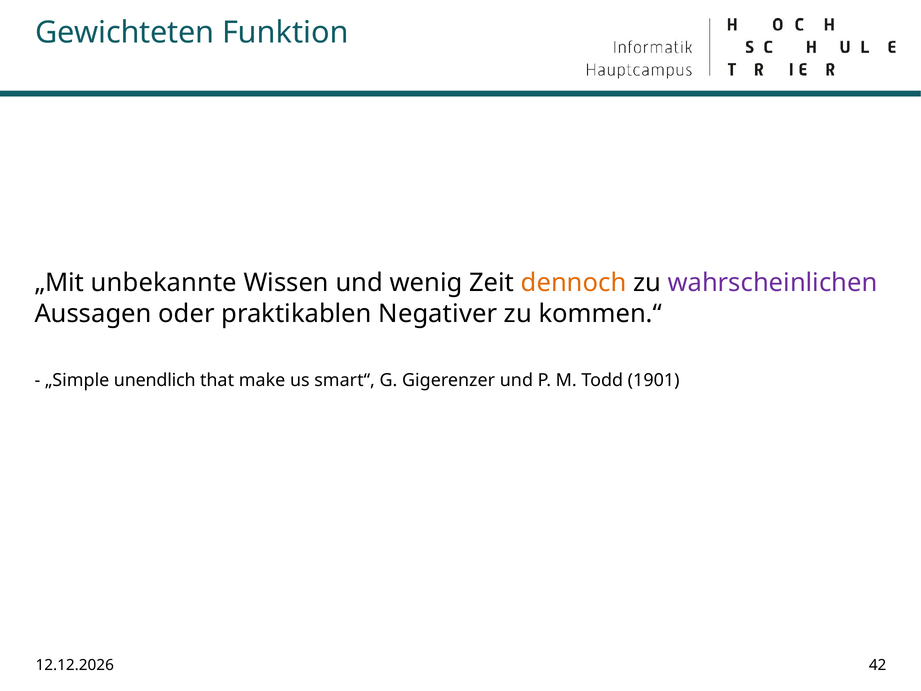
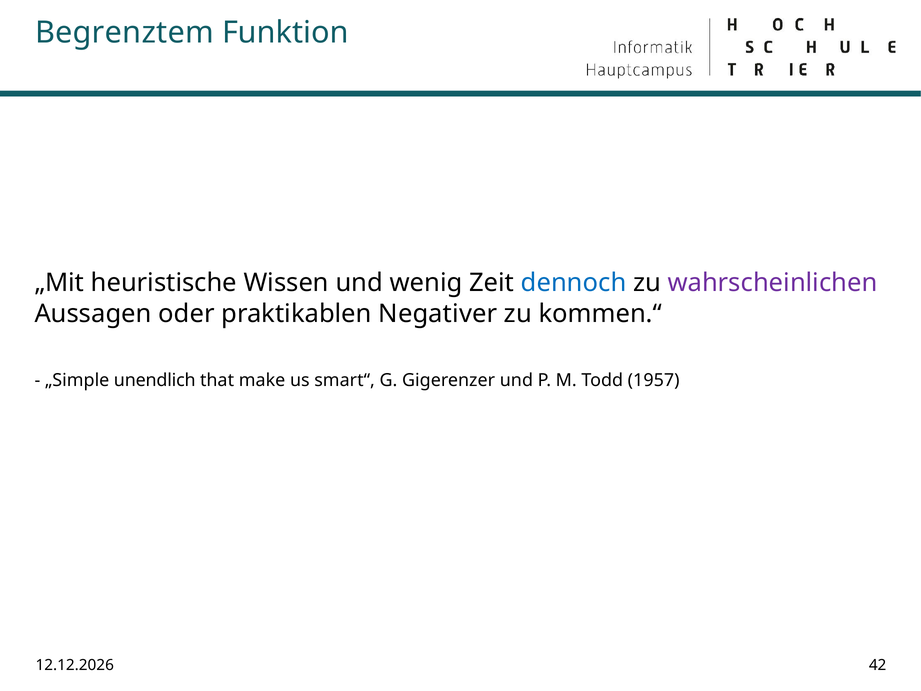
Gewichteten: Gewichteten -> Begrenztem (124, 33)
unbekannte: unbekannte -> heuristische (164, 283)
dennoch colour: orange -> blue (574, 283)
1901: 1901 -> 1957 (654, 380)
